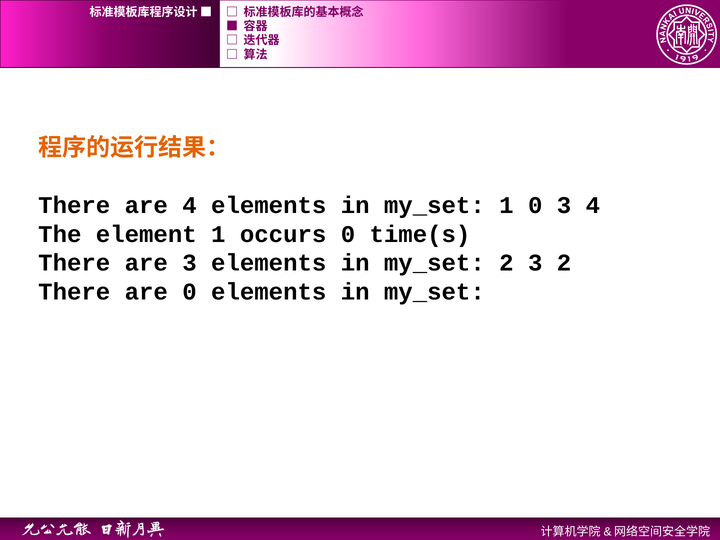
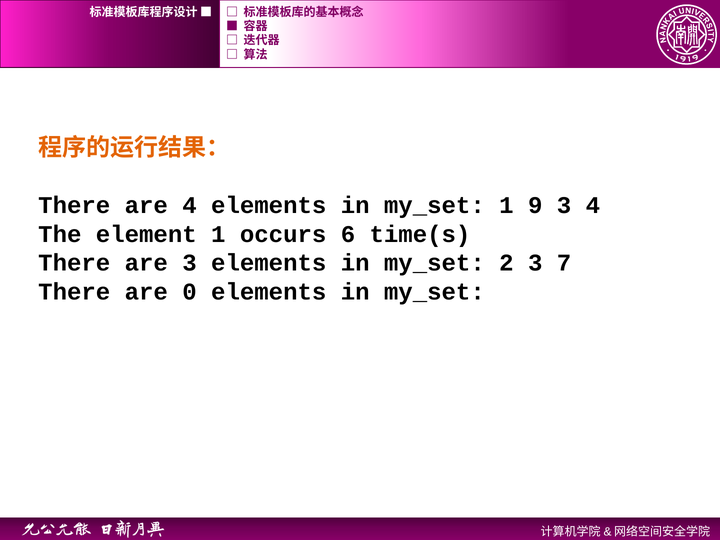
1 0: 0 -> 9 (535, 205)
occurs 0: 0 -> 6 (348, 234)
3 2: 2 -> 7 (564, 263)
